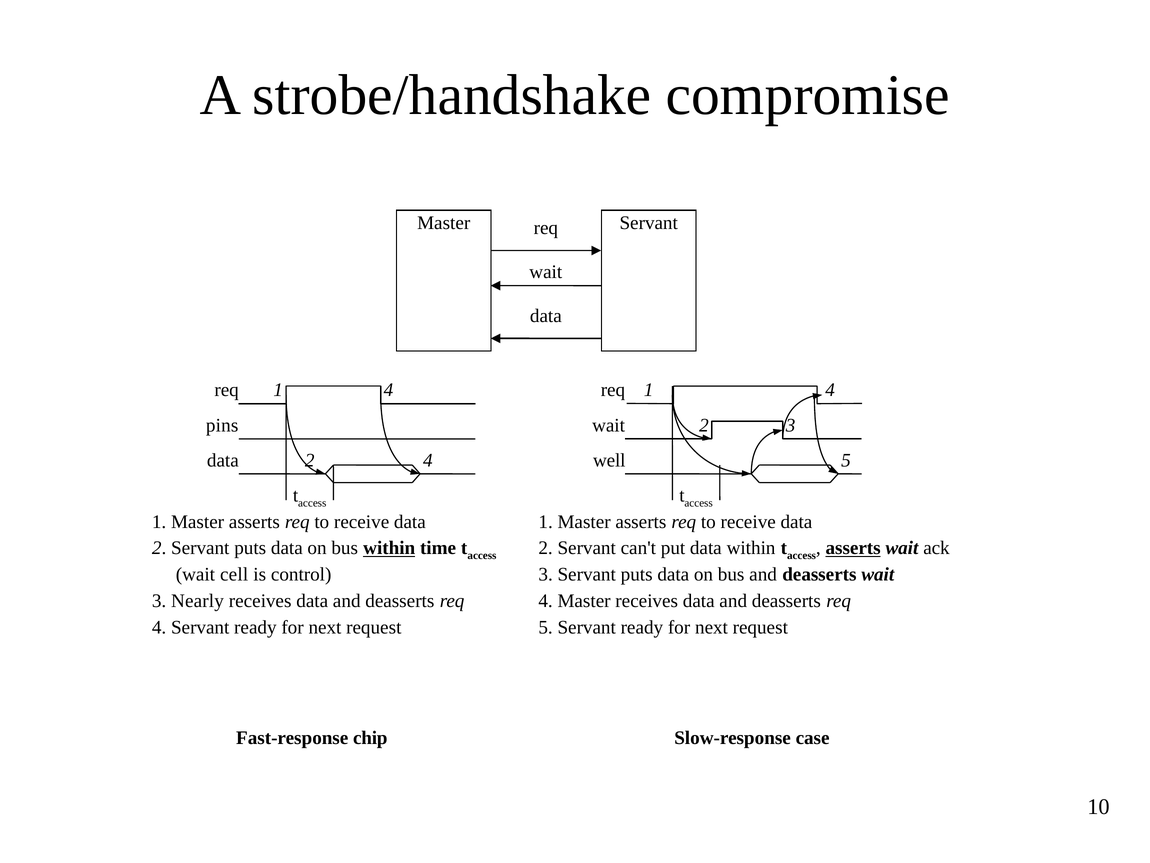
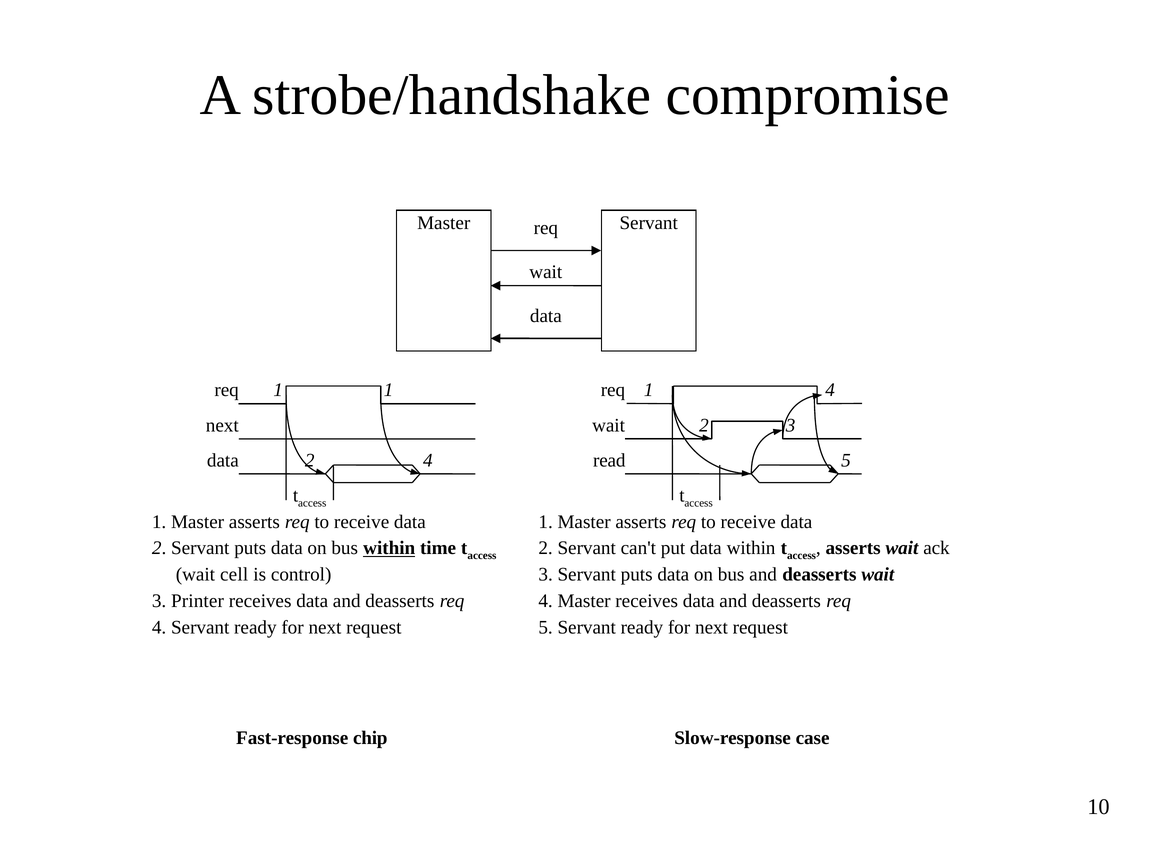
1 4: 4 -> 1 (388, 390)
pins: pins -> next (222, 425)
well: well -> read (609, 460)
asserts underline: present -> none (853, 548)
Nearly: Nearly -> Printer (197, 601)
